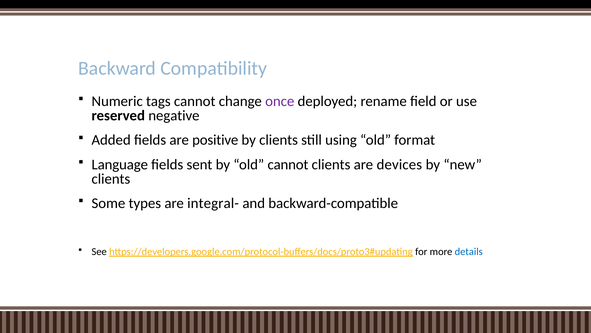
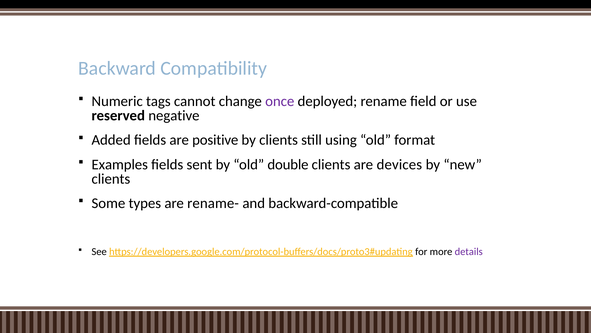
Language: Language -> Examples (120, 164)
old cannot: cannot -> double (288, 164)
integral-: integral- -> rename- (213, 203)
details colour: blue -> purple (469, 251)
